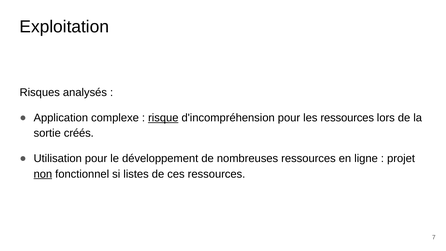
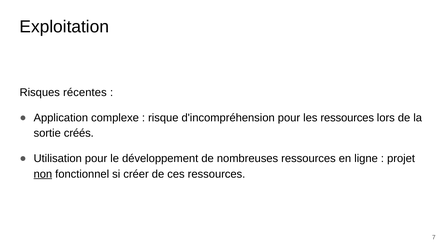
analysés: analysés -> récentes (85, 93)
risque underline: present -> none (163, 118)
listes: listes -> créer (136, 174)
